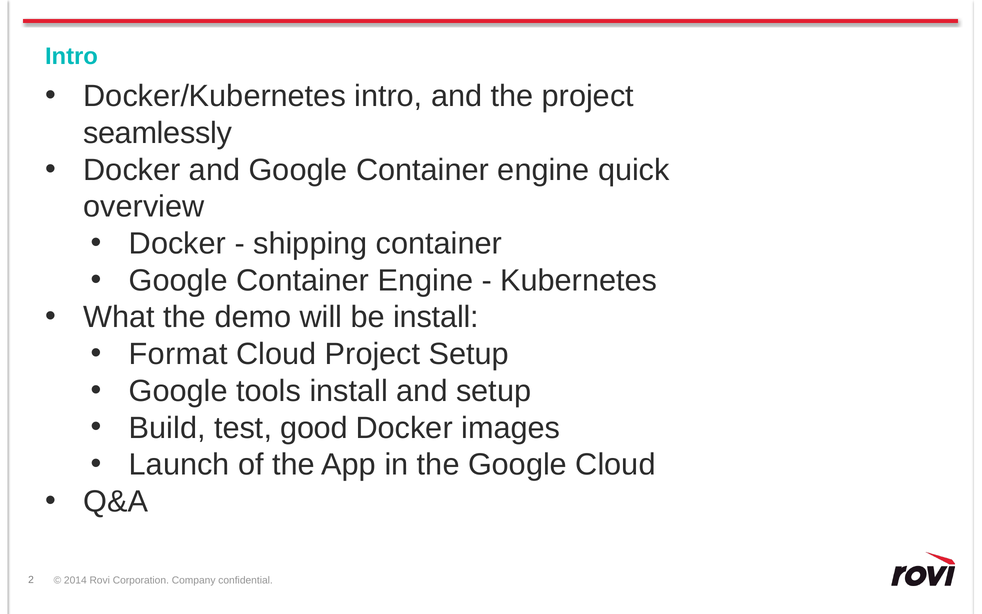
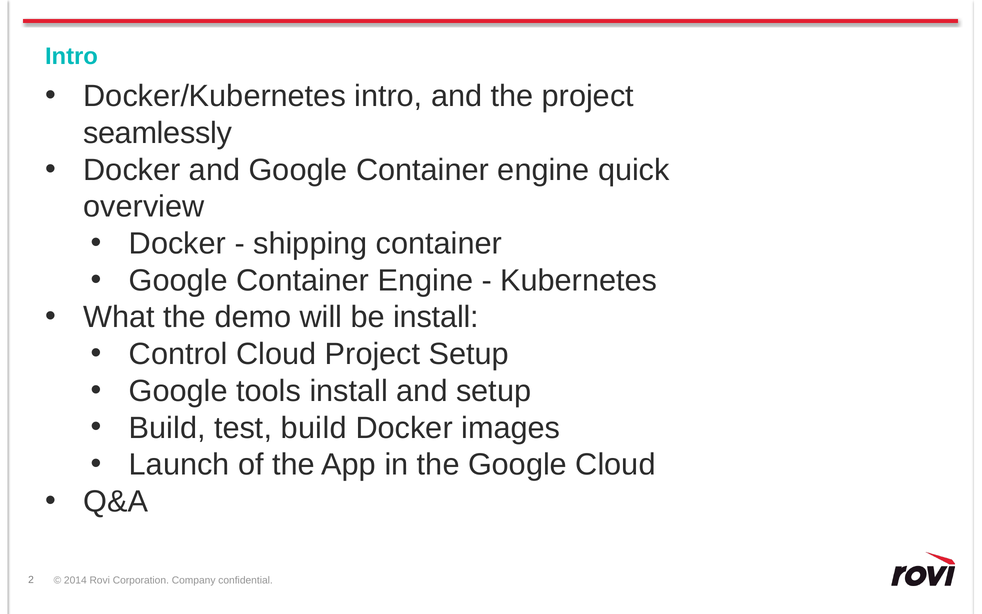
Format: Format -> Control (178, 354)
test good: good -> build (314, 428)
